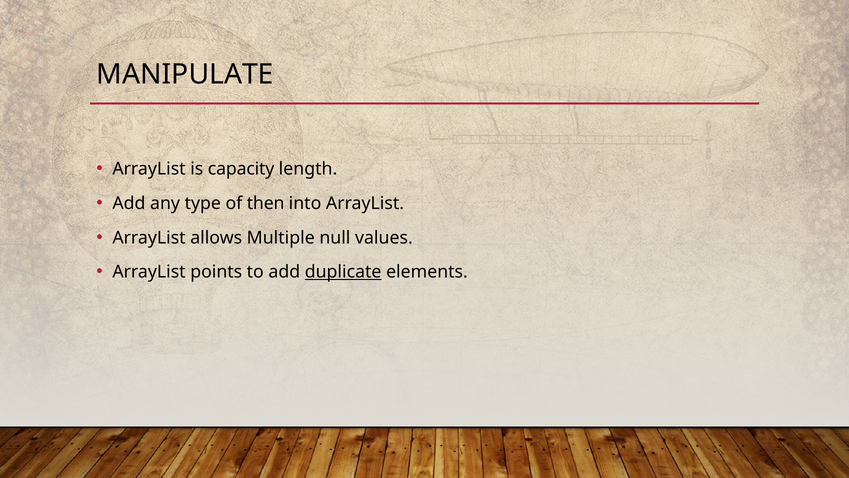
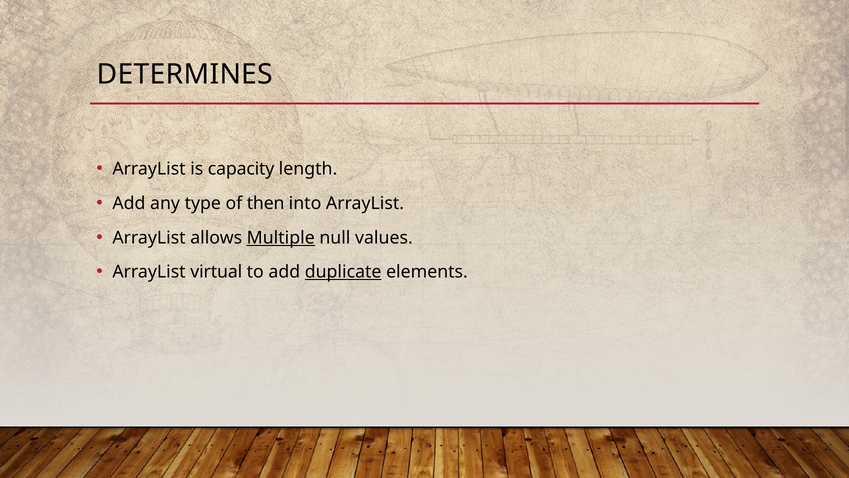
MANIPULATE: MANIPULATE -> DETERMINES (185, 74)
Multiple underline: none -> present (281, 237)
points: points -> virtual (216, 272)
